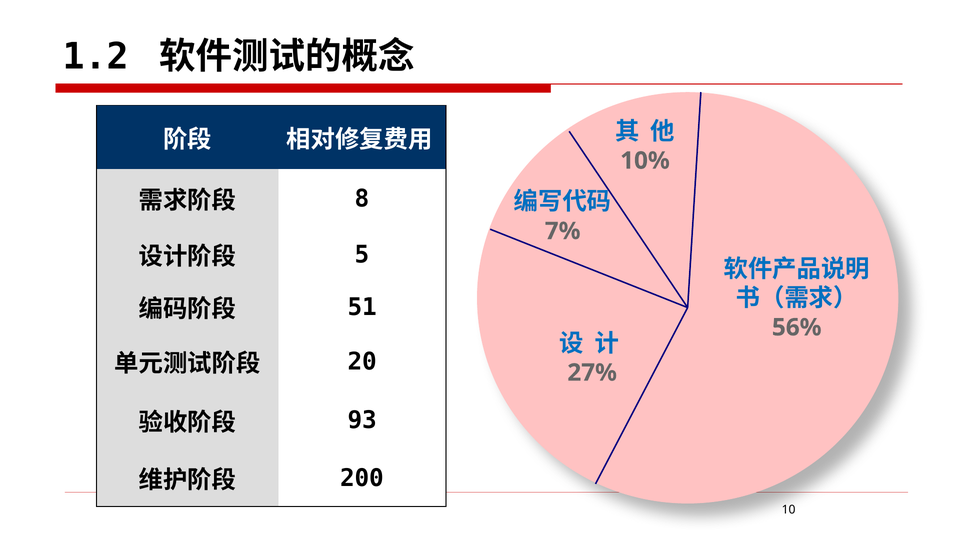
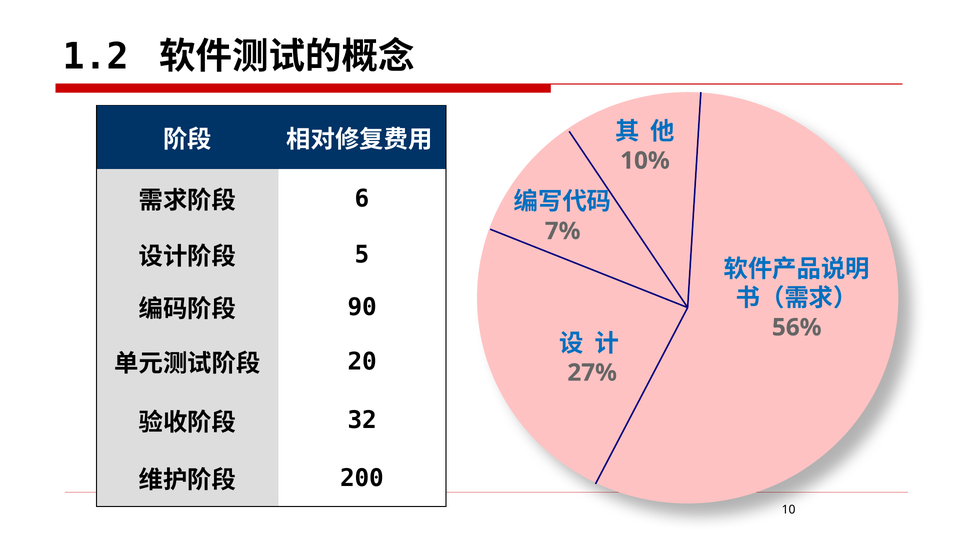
8: 8 -> 6 (362, 199)
51: 51 -> 90 (362, 307)
93: 93 -> 32 (362, 421)
